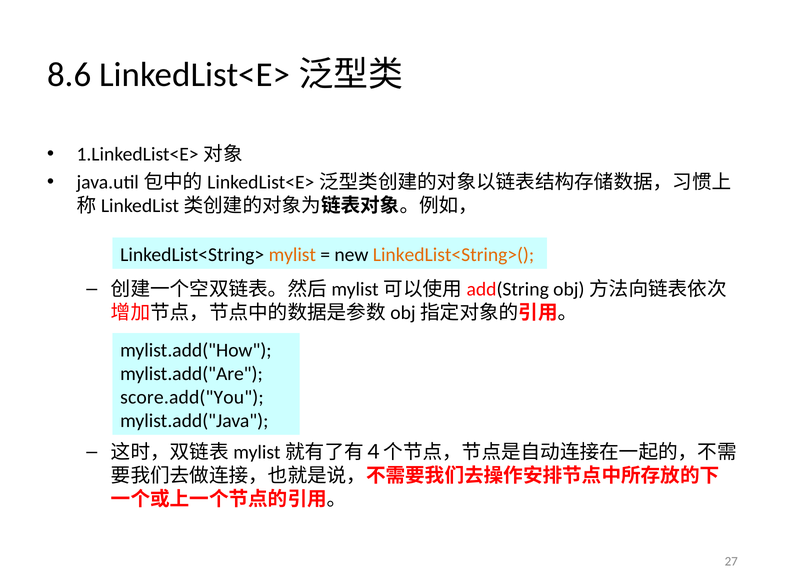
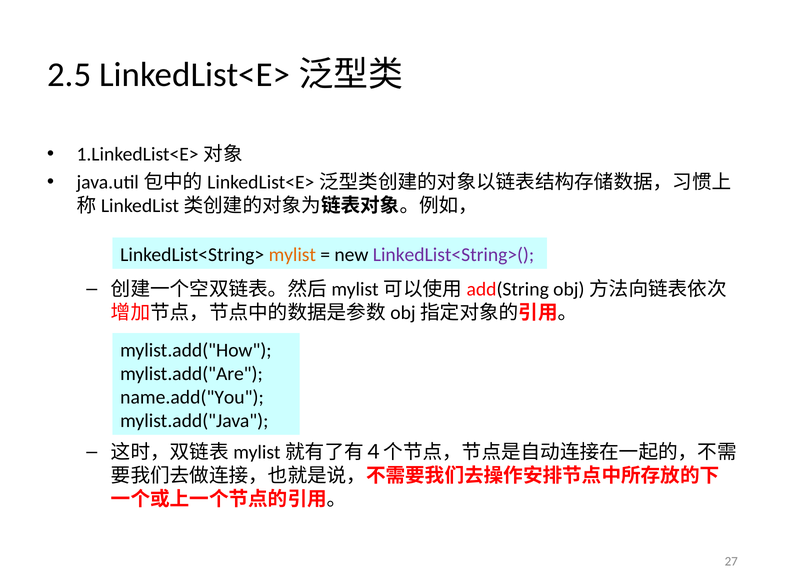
8.6: 8.6 -> 2.5 (69, 75)
LinkedList<String>( colour: orange -> purple (453, 255)
score.add("You: score.add("You -> name.add("You (192, 398)
